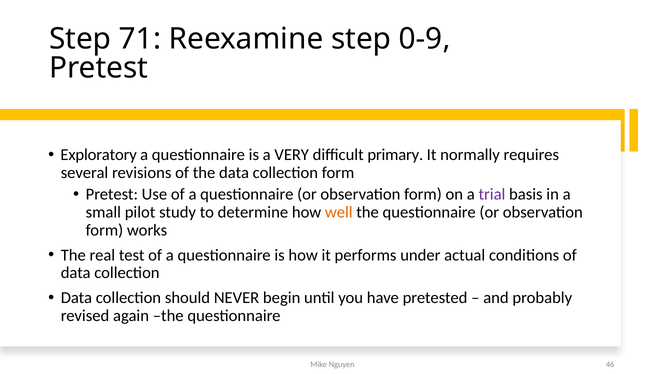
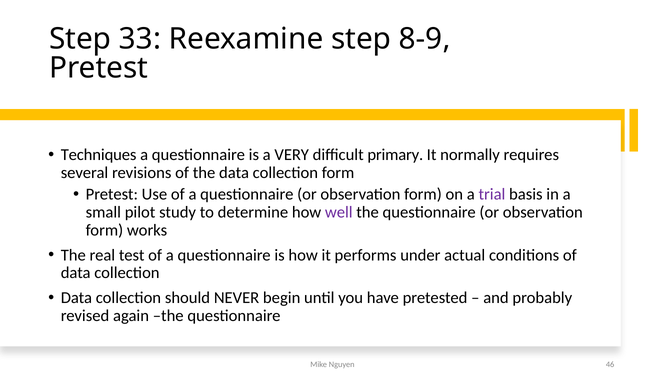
71: 71 -> 33 (140, 39)
0-9: 0-9 -> 8-9 (425, 39)
Exploratory: Exploratory -> Techniques (99, 155)
well colour: orange -> purple (339, 212)
